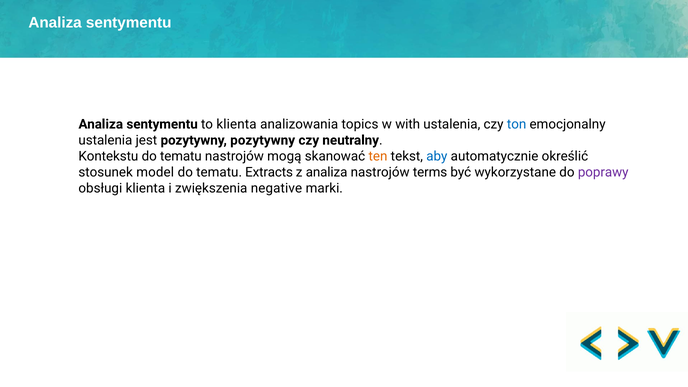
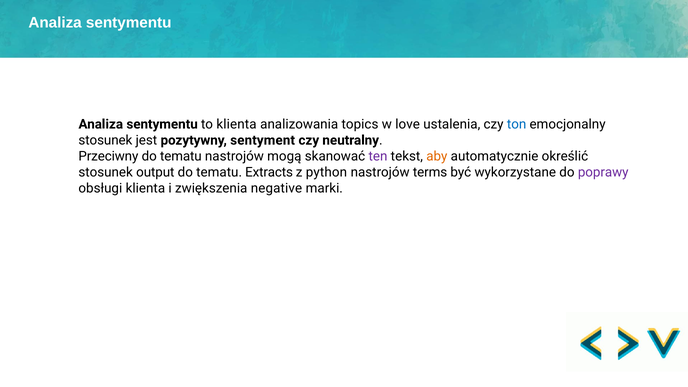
with: with -> love (408, 124)
ustalenia: ustalenia -> stosunek (105, 140)
pozytywny pozytywny: pozytywny -> sentyment (263, 140)
Kontekstu: Kontekstu -> Przeciwny (108, 156)
ten colour: orange -> purple (378, 156)
aby colour: blue -> orange (437, 156)
model: model -> output (155, 172)
z analiza: analiza -> python (326, 172)
